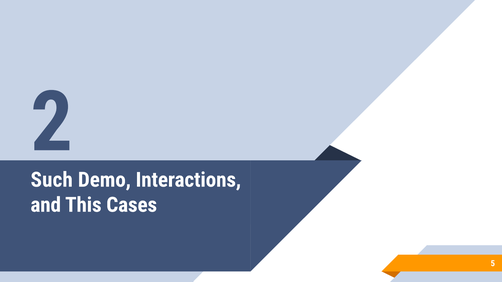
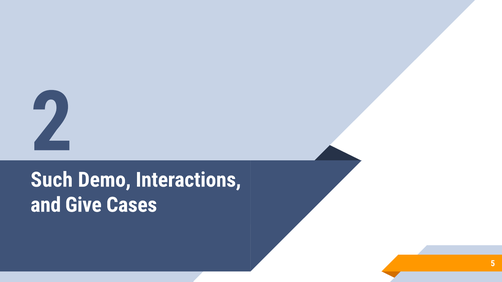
This: This -> Give (83, 205)
